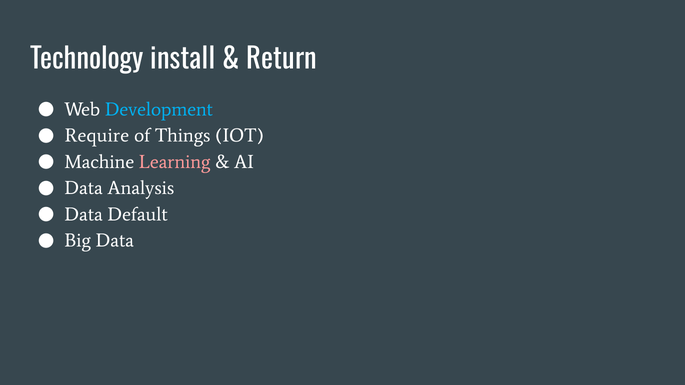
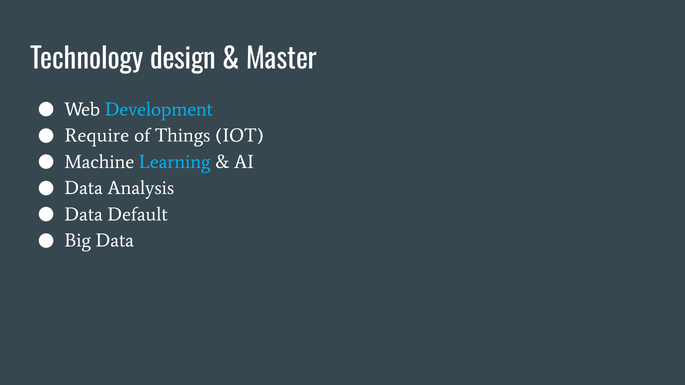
install: install -> design (183, 59)
Return: Return -> Master (282, 59)
Learning colour: pink -> light blue (175, 162)
